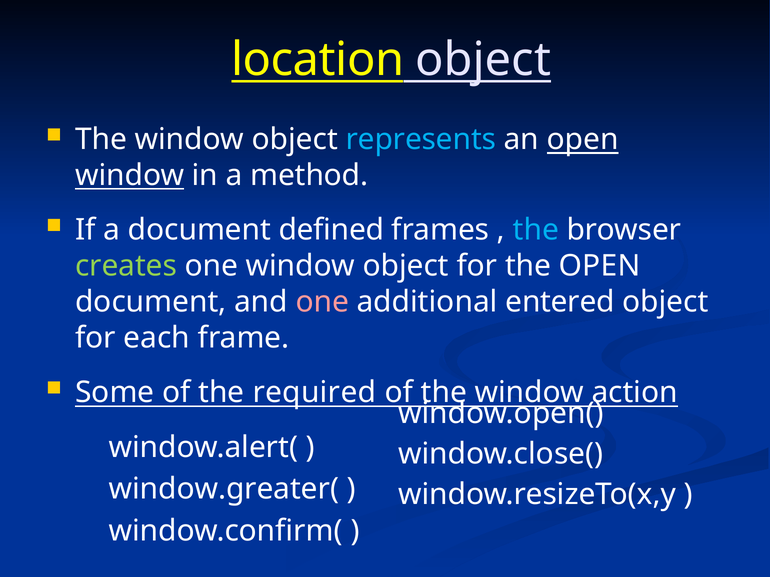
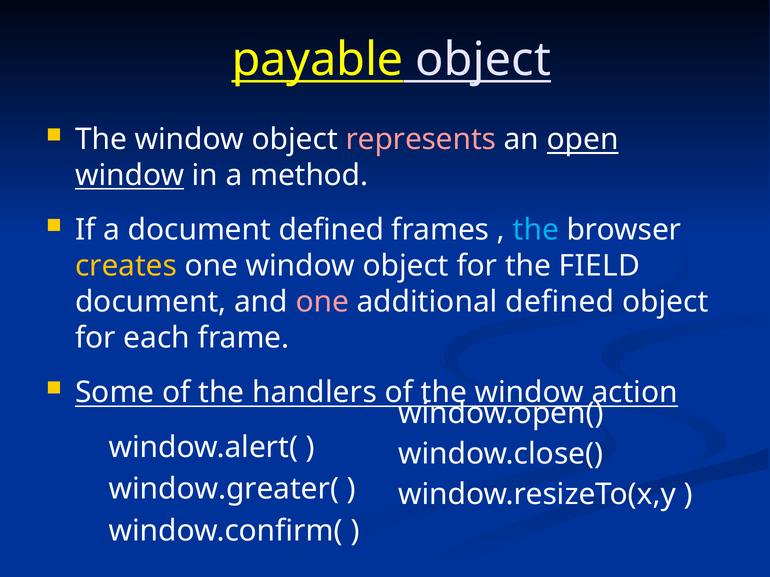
location: location -> payable (318, 60)
represents colour: light blue -> pink (421, 139)
creates colour: light green -> yellow (126, 266)
the OPEN: OPEN -> FIELD (599, 266)
additional entered: entered -> defined (560, 302)
required: required -> handlers (314, 393)
